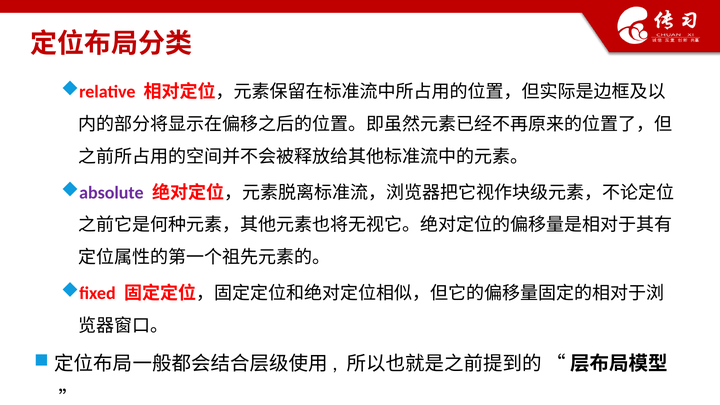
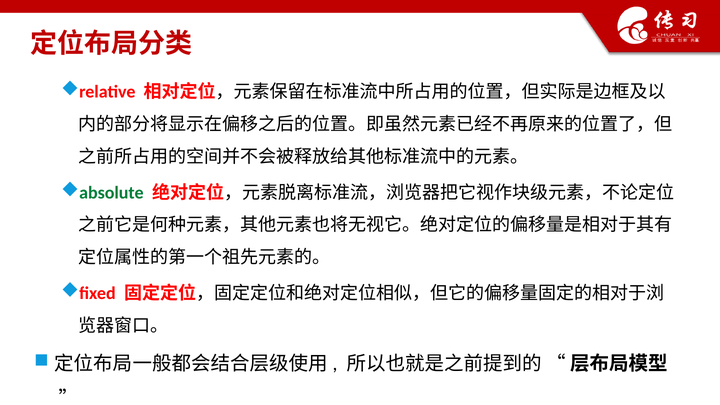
absolute colour: purple -> green (111, 193)
